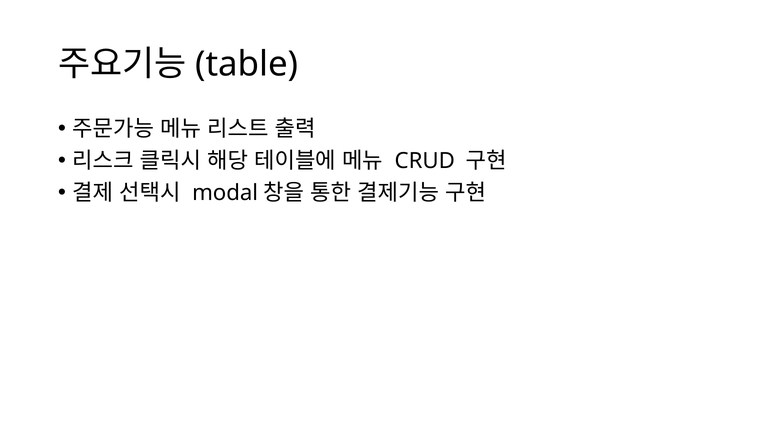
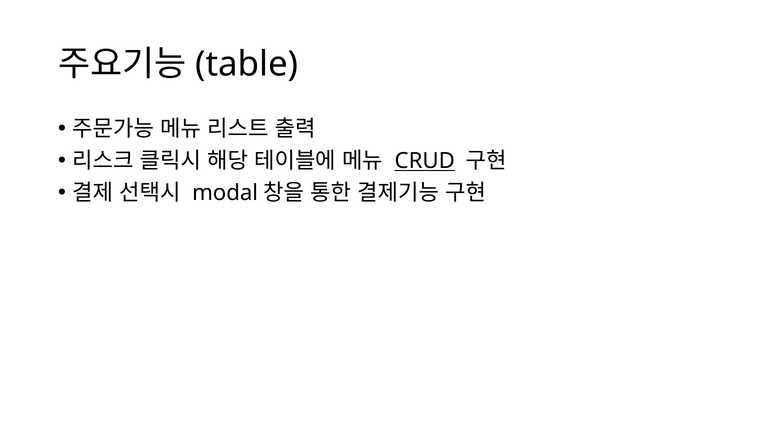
CRUD underline: none -> present (425, 161)
